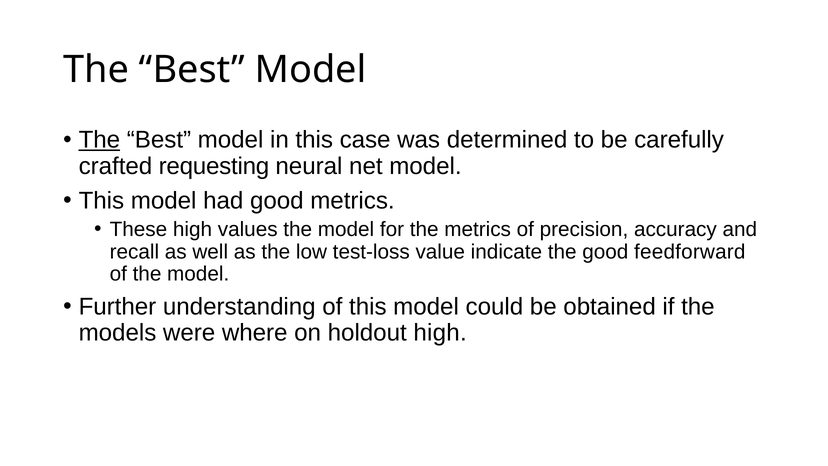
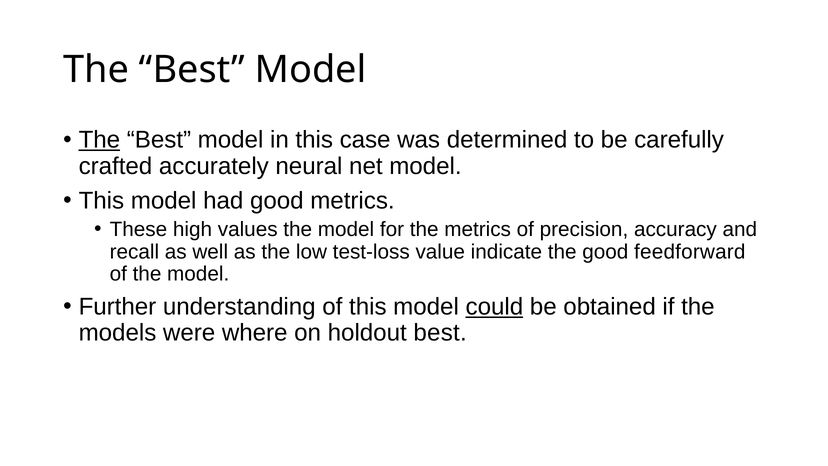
requesting: requesting -> accurately (214, 166)
could underline: none -> present (494, 307)
holdout high: high -> best (440, 333)
